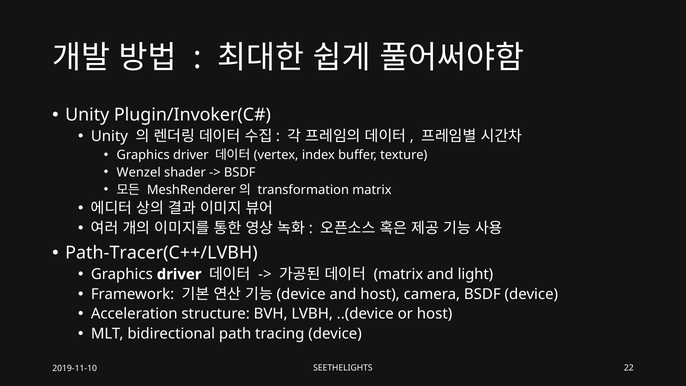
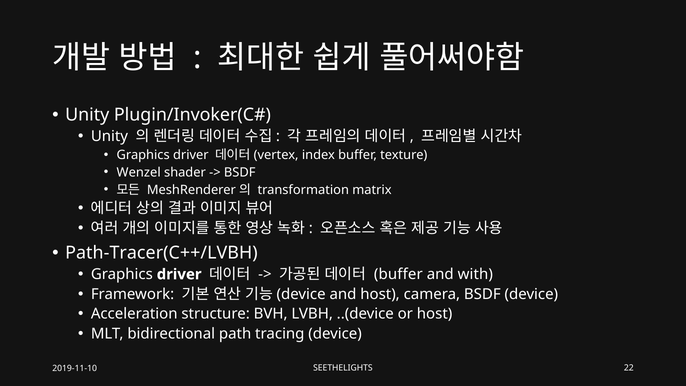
matrix: matrix -> buffer (398, 274)
light: light -> with (475, 274)
